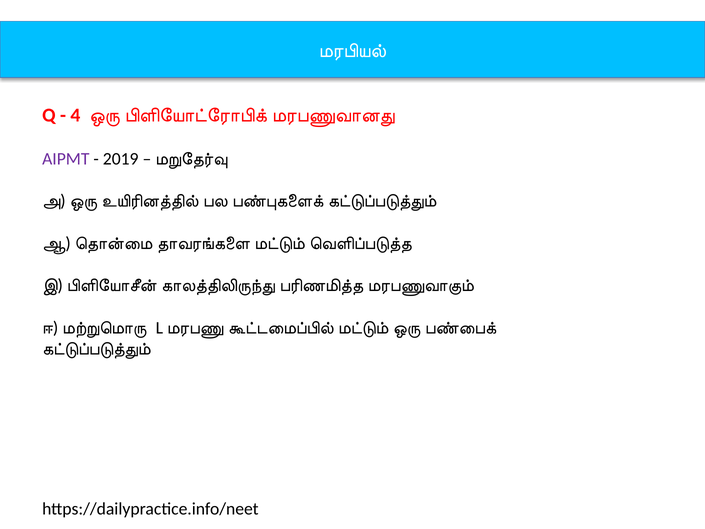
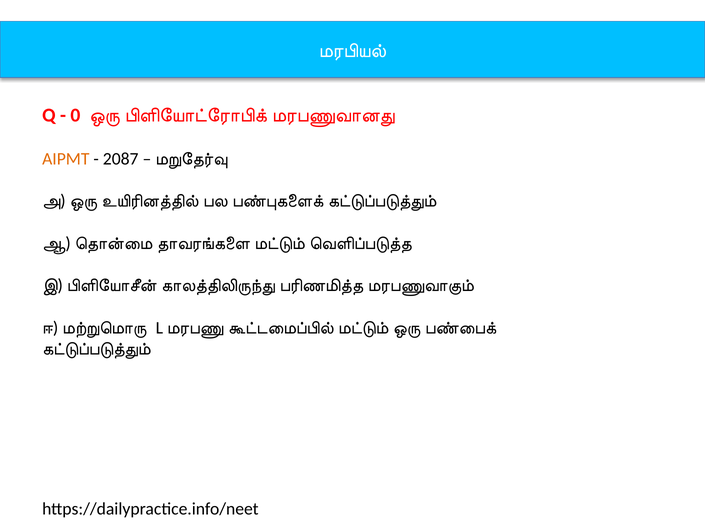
4: 4 -> 0 (75, 115)
AIPMT colour: purple -> orange (66, 159)
2019: 2019 -> 2087 (121, 159)
